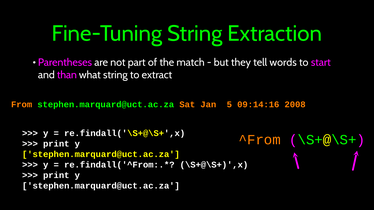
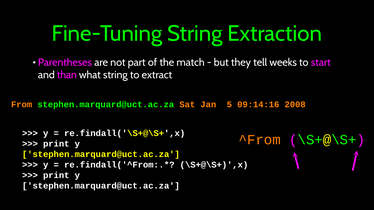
words: words -> weeks (283, 62)
